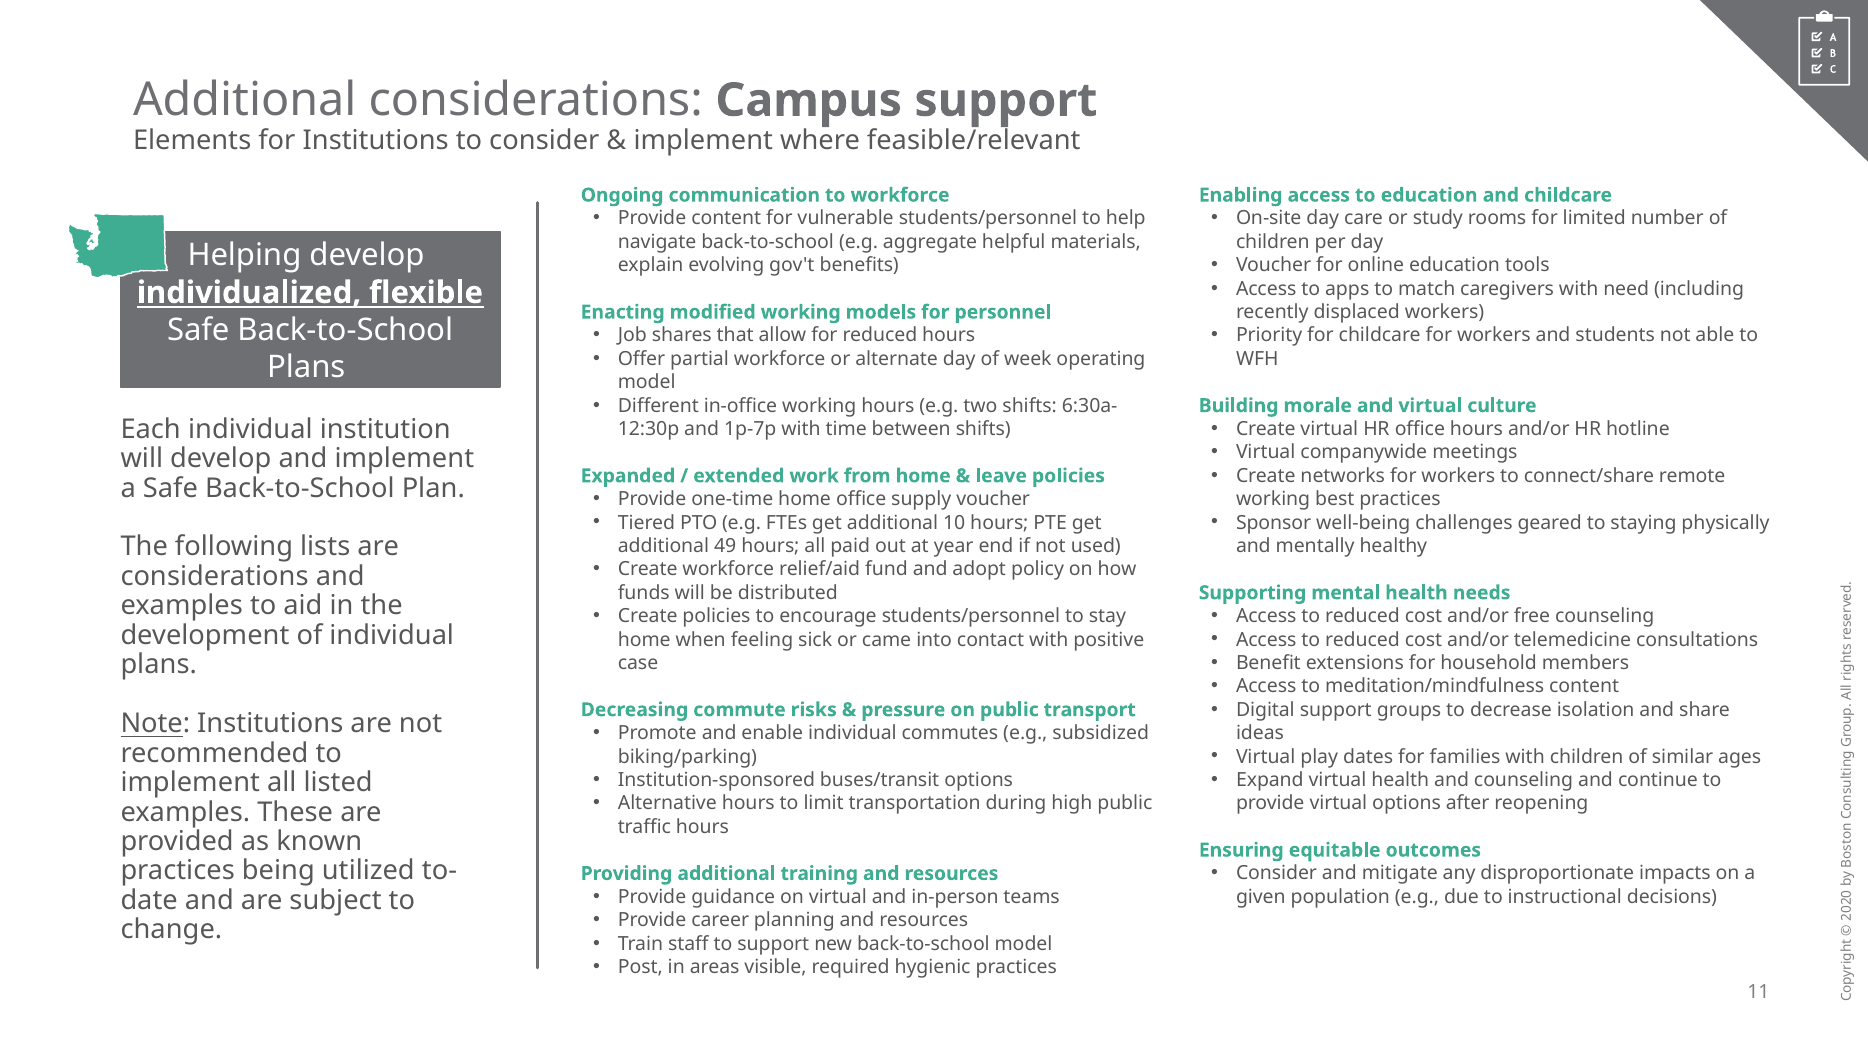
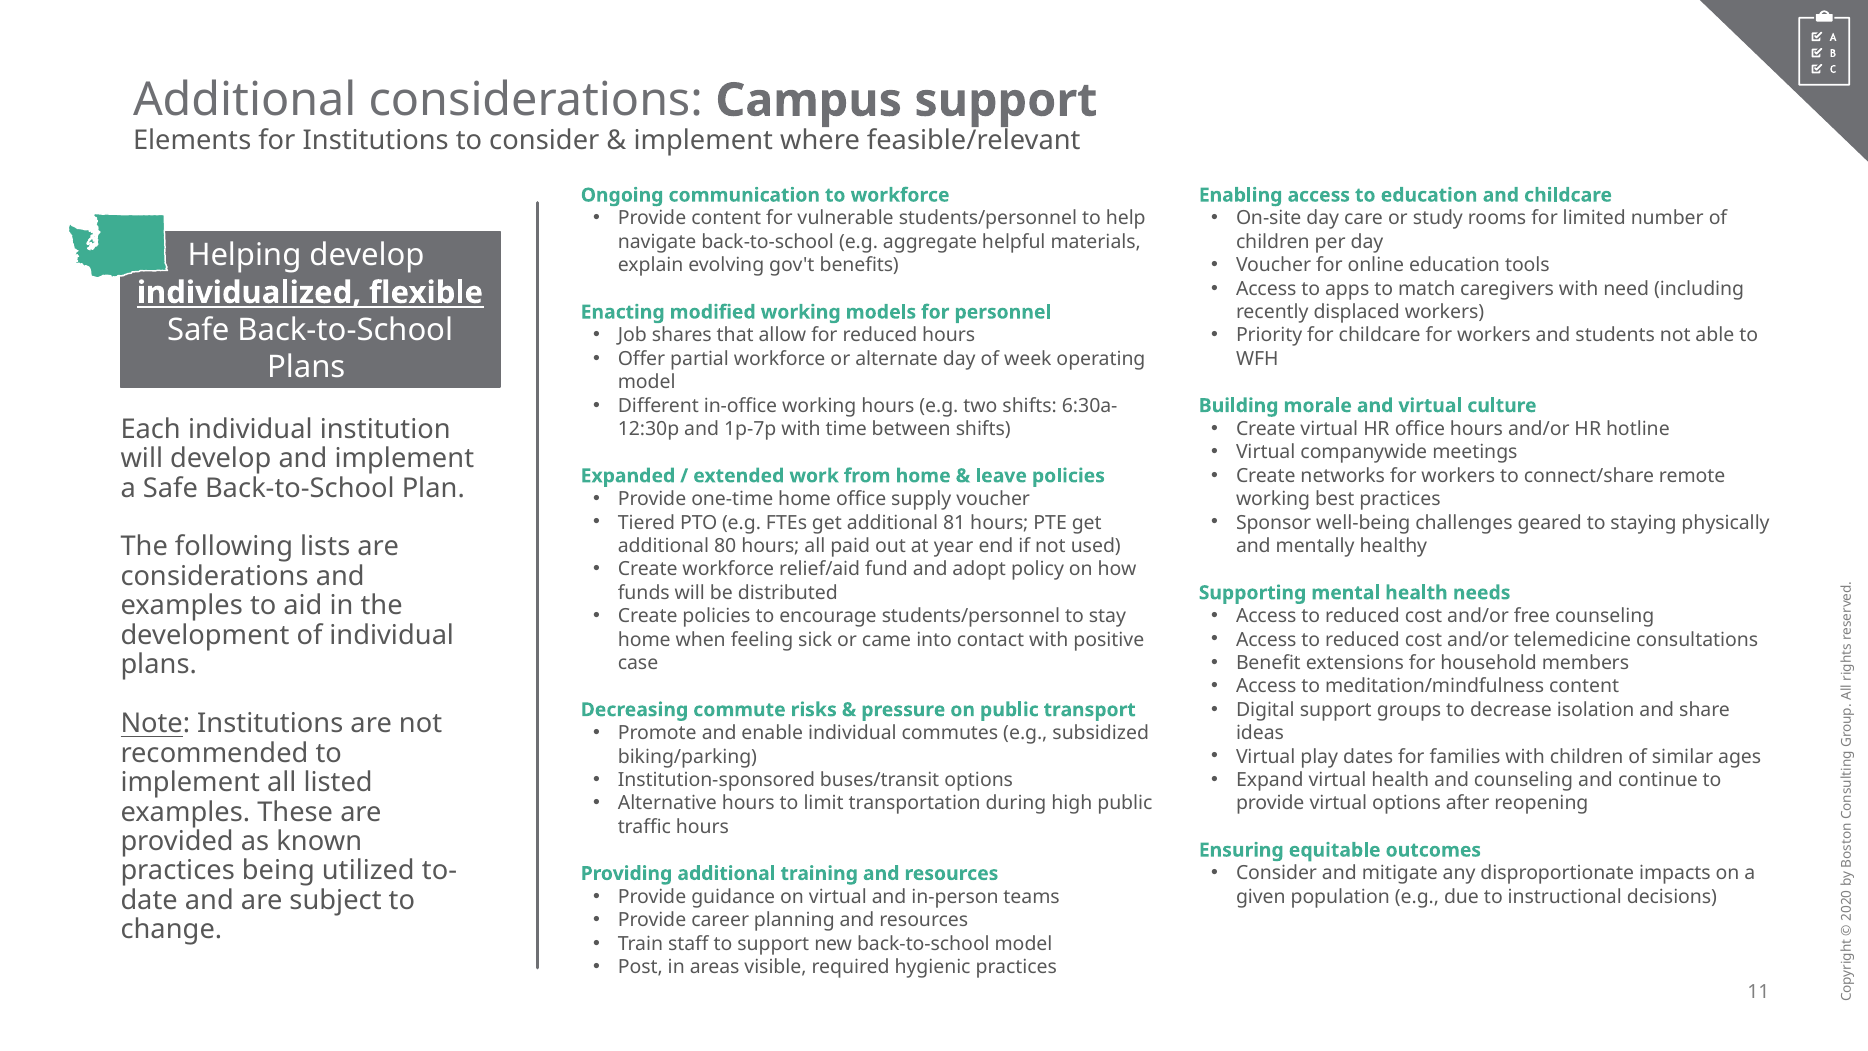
10: 10 -> 81 (954, 523)
49: 49 -> 80 (725, 546)
